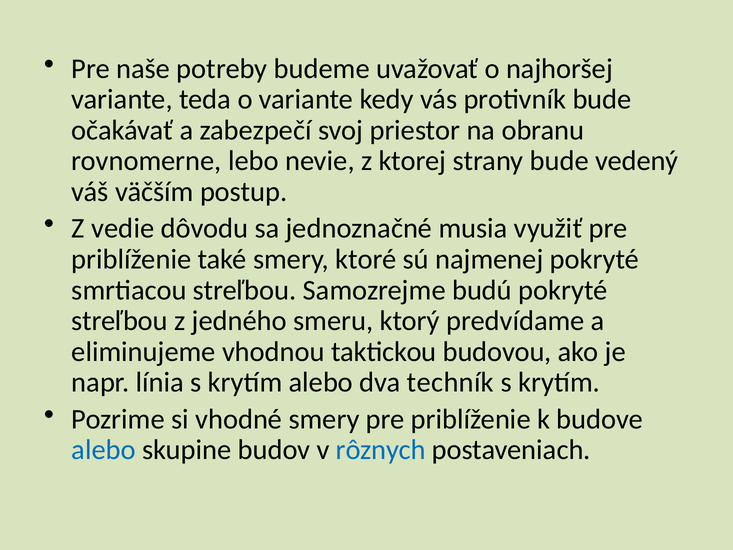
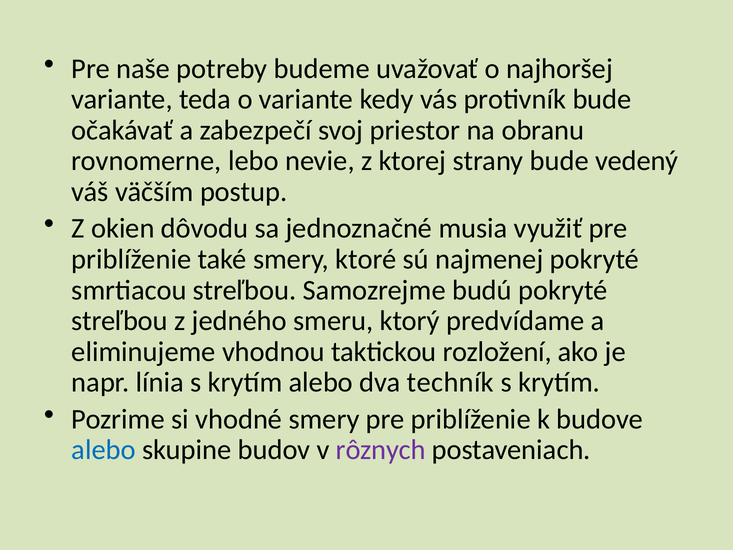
vedie: vedie -> okien (123, 228)
budovou: budovou -> rozložení (497, 352)
rôznych colour: blue -> purple (381, 450)
